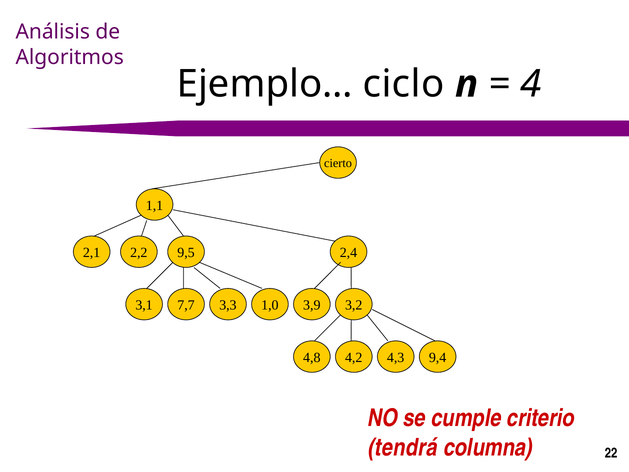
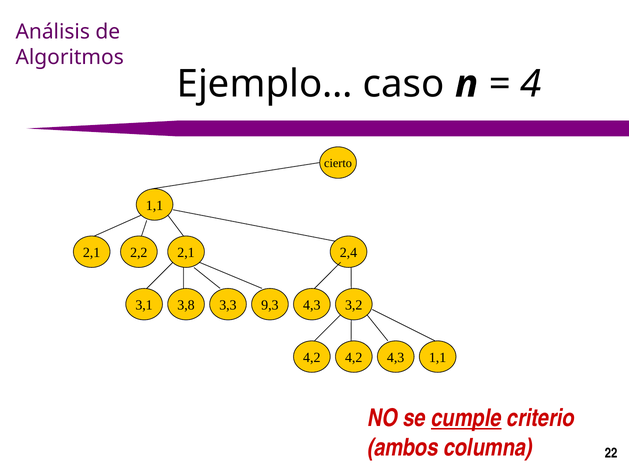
ciclo: ciclo -> caso (404, 84)
2,2 9,5: 9,5 -> 2,1 (186, 253)
7,7: 7,7 -> 3,8 (186, 305)
1,0: 1,0 -> 9,3 (270, 305)
3,9: 3,9 -> 4,3 (312, 305)
4,8: 4,8 -> 4,2 (312, 357)
4,3 9,4: 9,4 -> 1,1 (438, 357)
cumple underline: none -> present (466, 418)
tendrá: tendrá -> ambos (403, 447)
